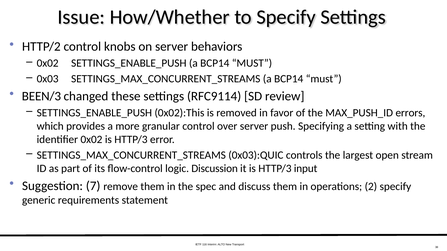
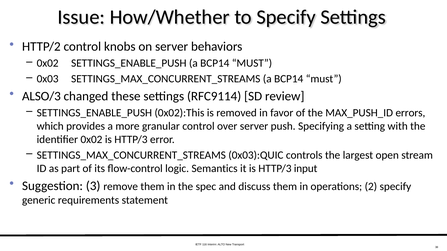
BEEN/3: BEEN/3 -> ALSO/3 (41, 96)
Discussion: Discussion -> Semantics (215, 169)
7: 7 -> 3 (93, 186)
